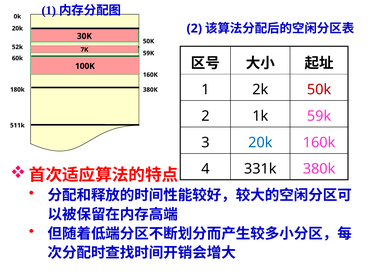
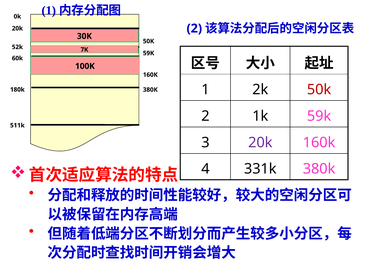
20k colour: blue -> purple (260, 142)
